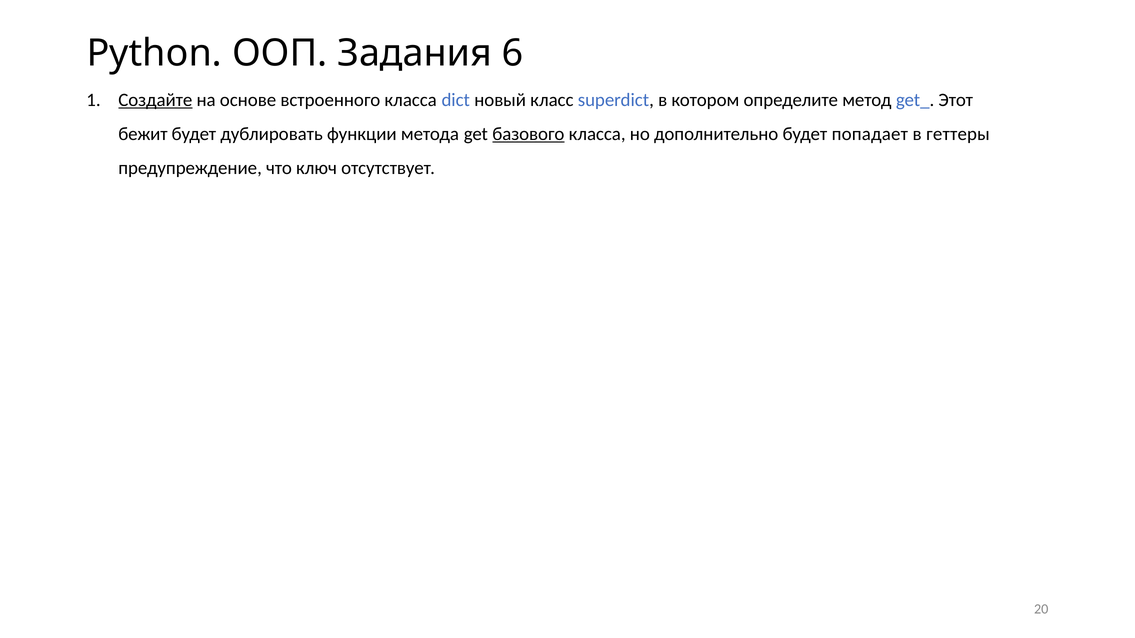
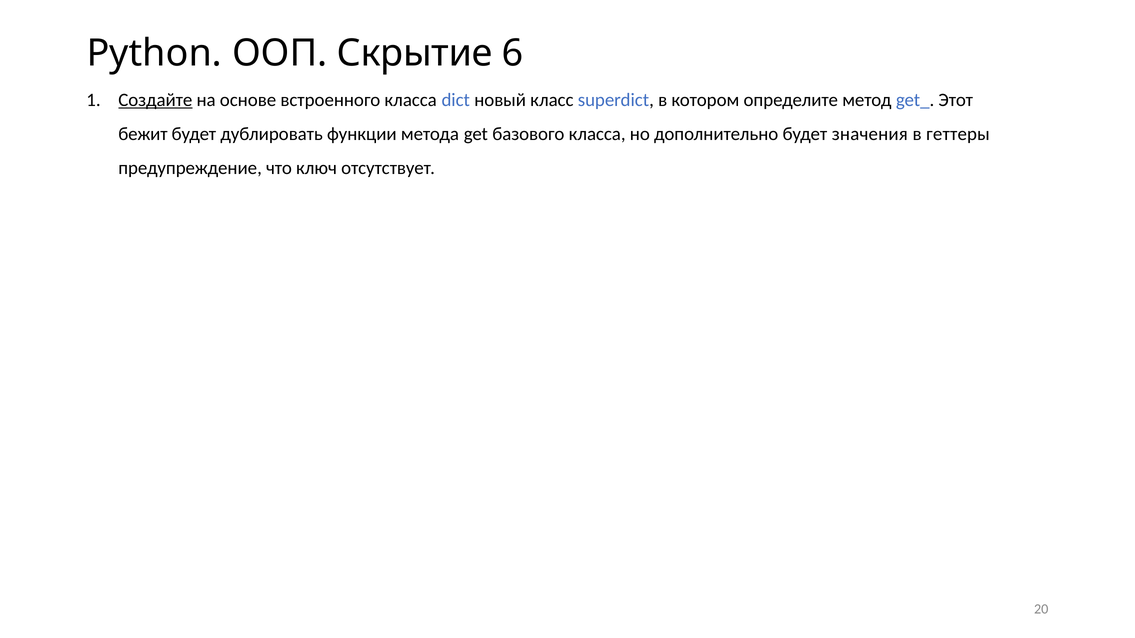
Задания: Задания -> Скрытие (415, 53)
базового underline: present -> none (528, 134)
попадает: попадает -> значения (870, 134)
